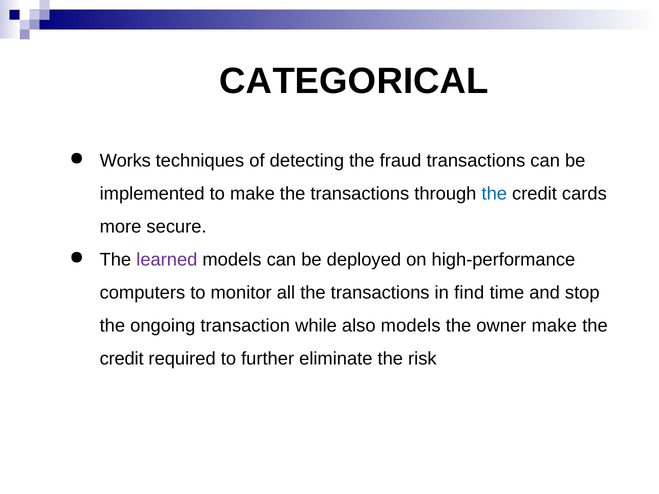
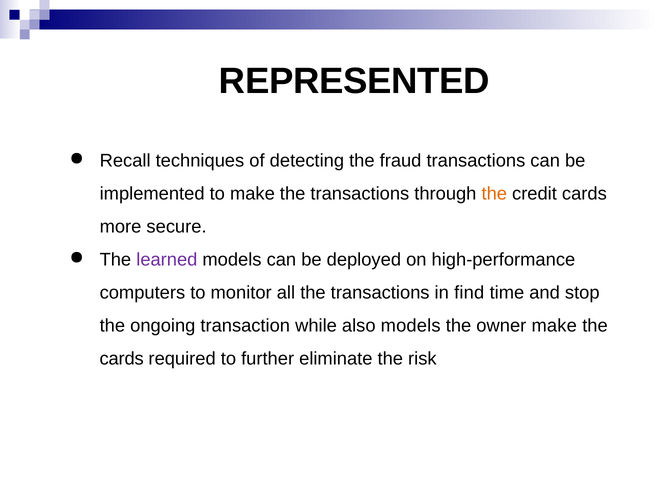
CATEGORICAL: CATEGORICAL -> REPRESENTED (354, 81)
Works: Works -> Recall (125, 161)
the colour: blue -> orange (494, 194)
credit: credit -> cards (122, 359)
